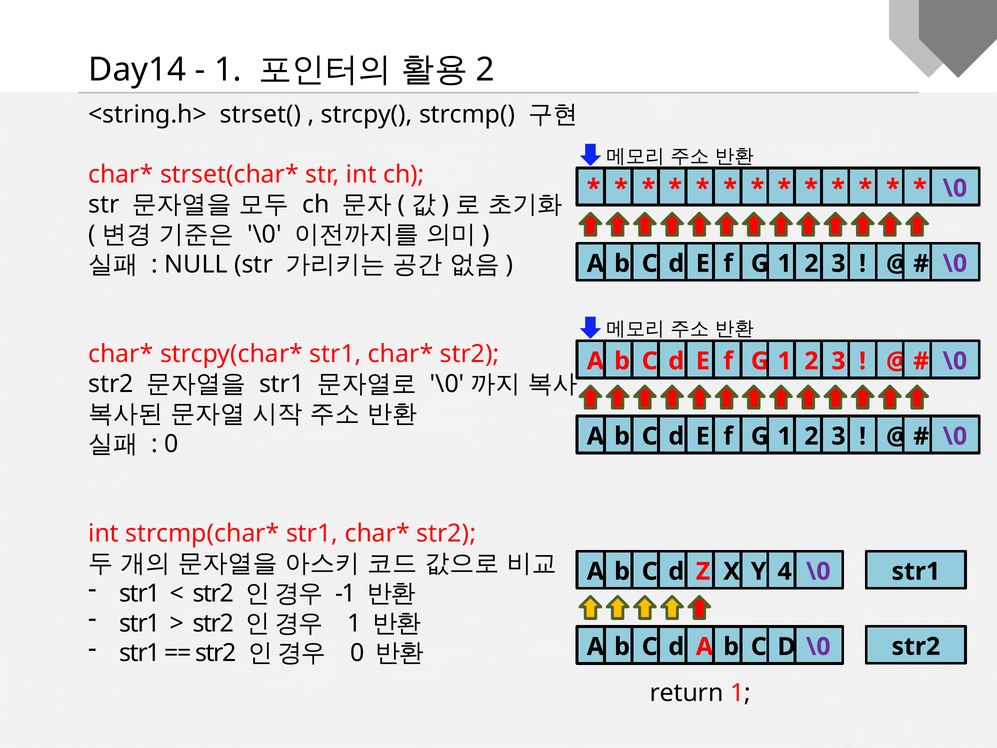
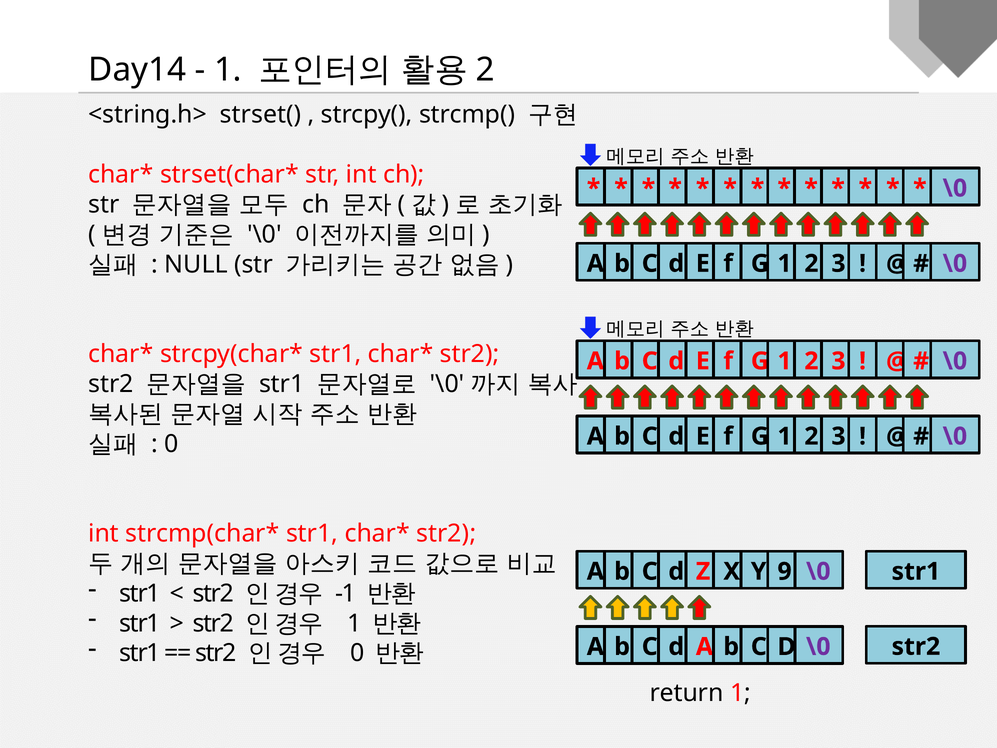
4: 4 -> 9 (785, 571)
